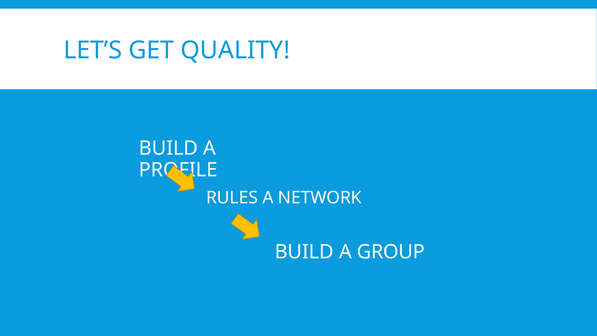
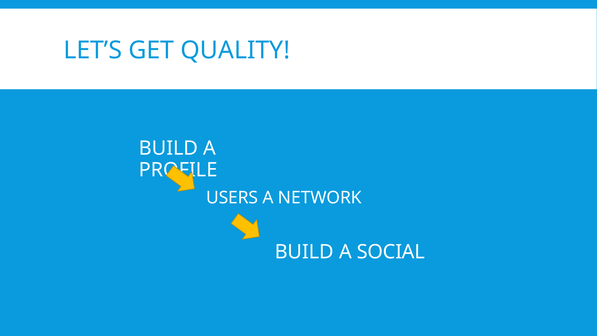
RULES: RULES -> USERS (232, 198)
GROUP: GROUP -> SOCIAL (391, 252)
